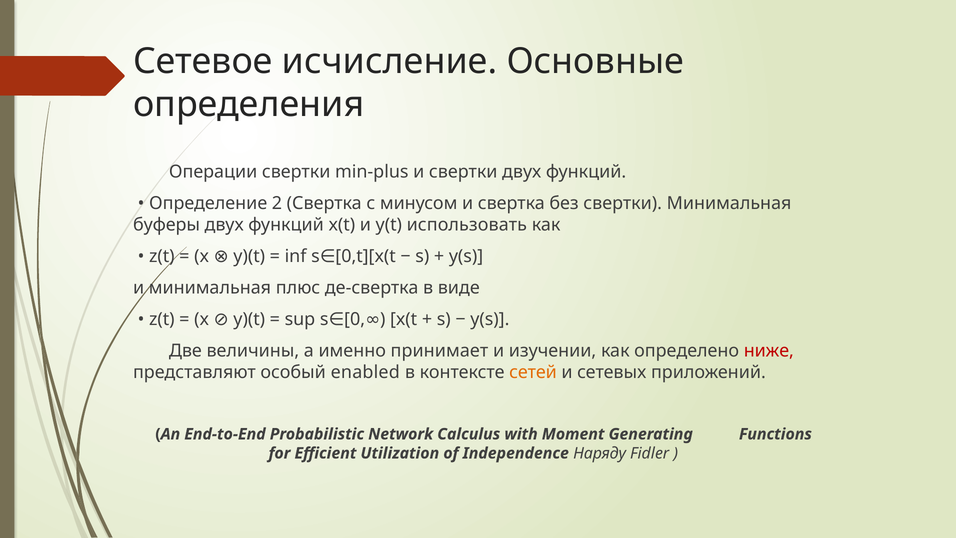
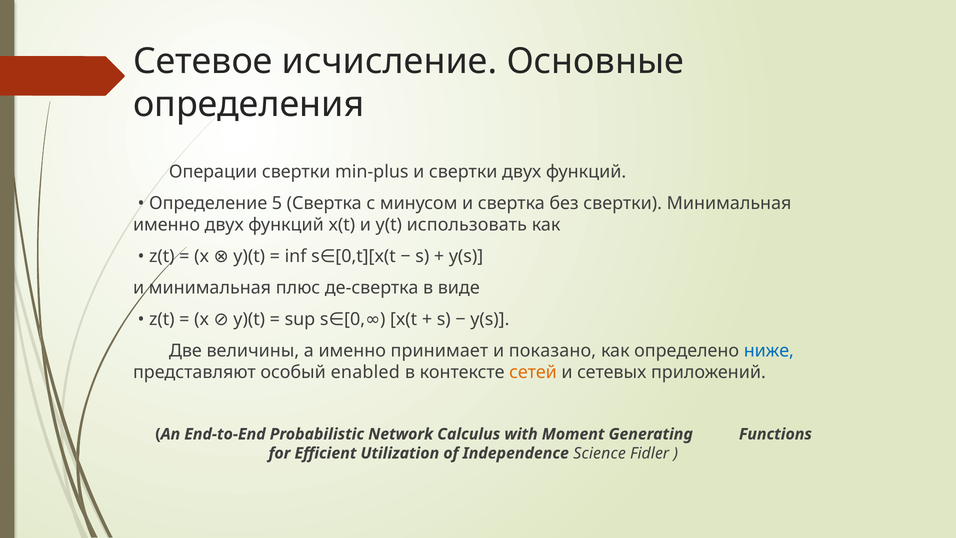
2: 2 -> 5 (277, 203)
буферы: буферы -> именно (167, 225)
изучении: изучении -> показано (552, 351)
ниже colour: red -> blue (769, 351)
Наряду: Наряду -> Science (600, 453)
